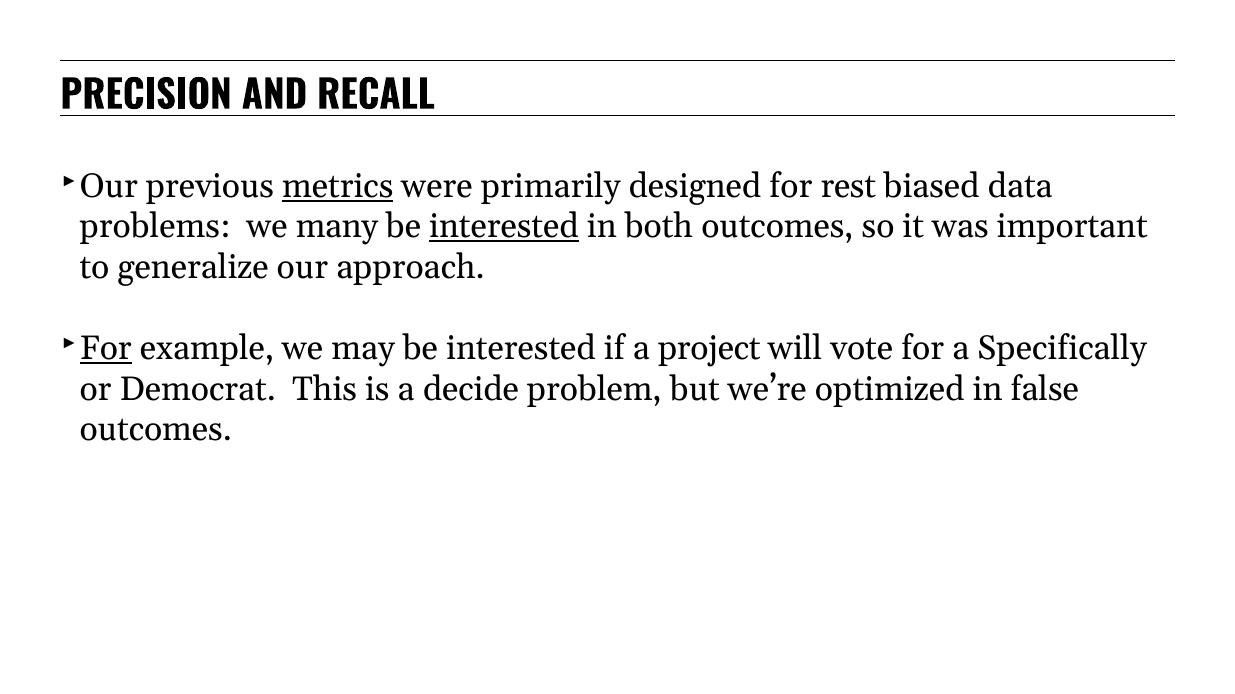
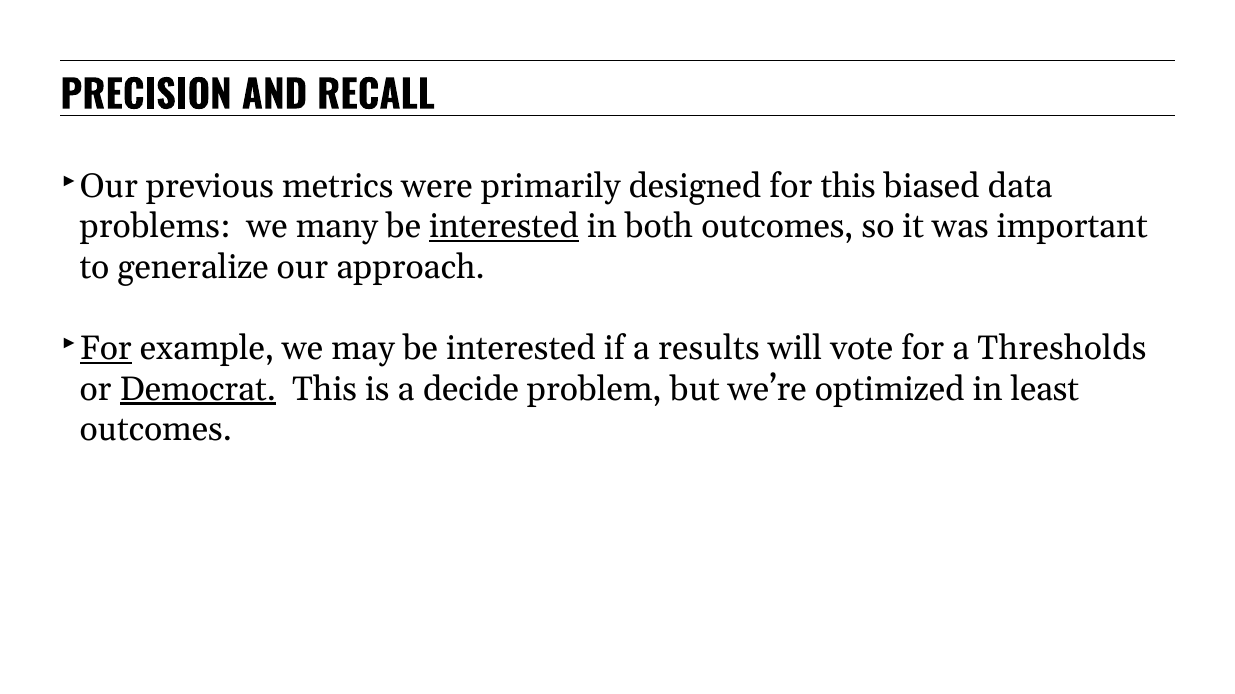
metrics underline: present -> none (338, 186)
for rest: rest -> this (848, 186)
project: project -> results (709, 348)
Specifically: Specifically -> Thresholds (1062, 348)
Democrat underline: none -> present (198, 389)
false: false -> least (1045, 389)
